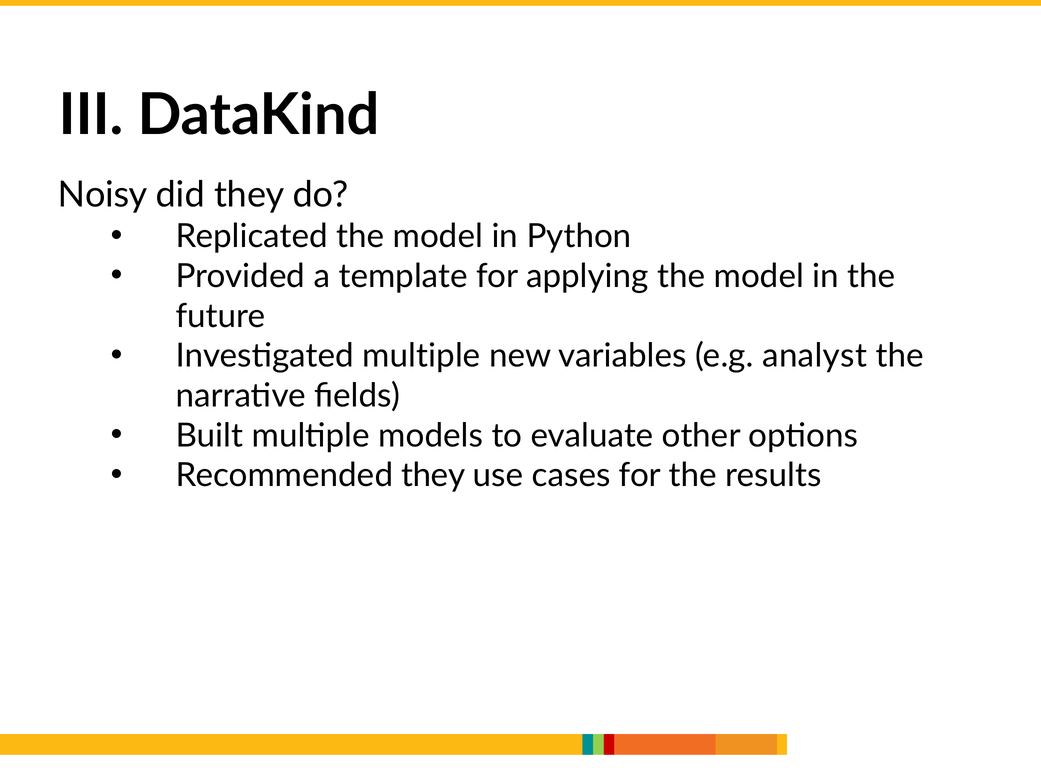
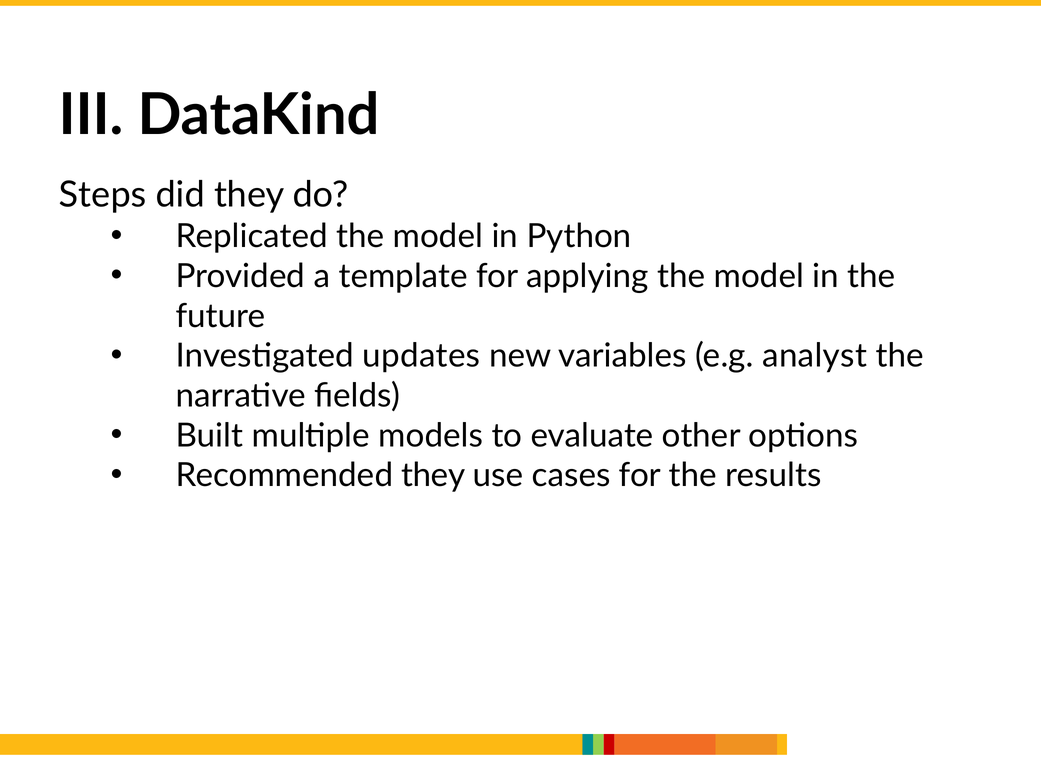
Noisy: Noisy -> Steps (103, 195)
Investigated multiple: multiple -> updates (421, 356)
